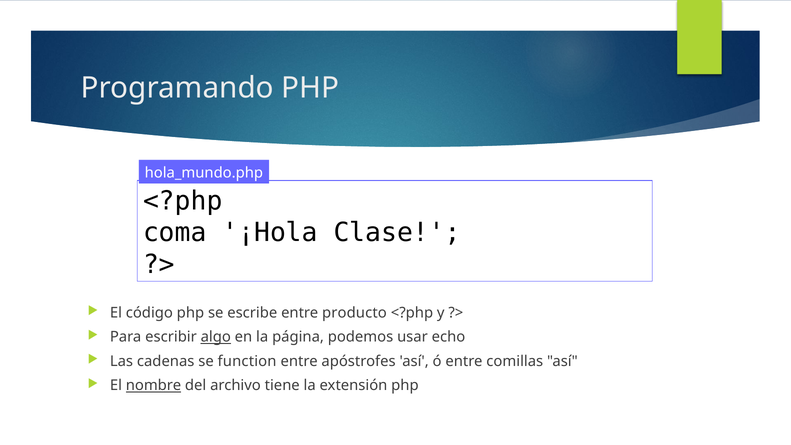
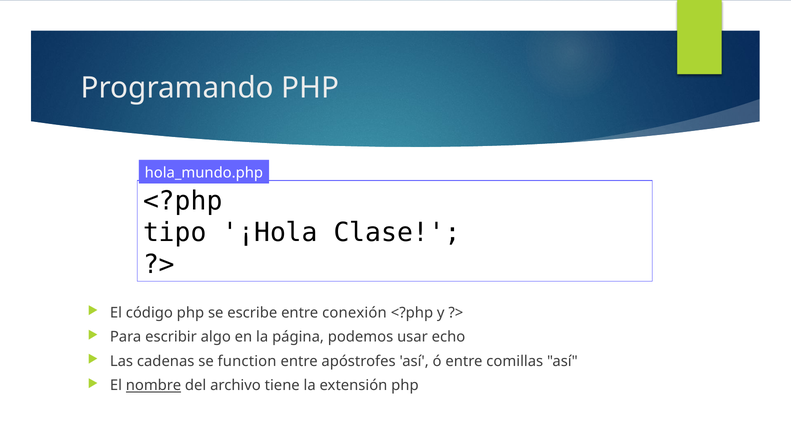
coma: coma -> tipo (175, 233)
producto: producto -> conexión (354, 313)
algo underline: present -> none (216, 337)
